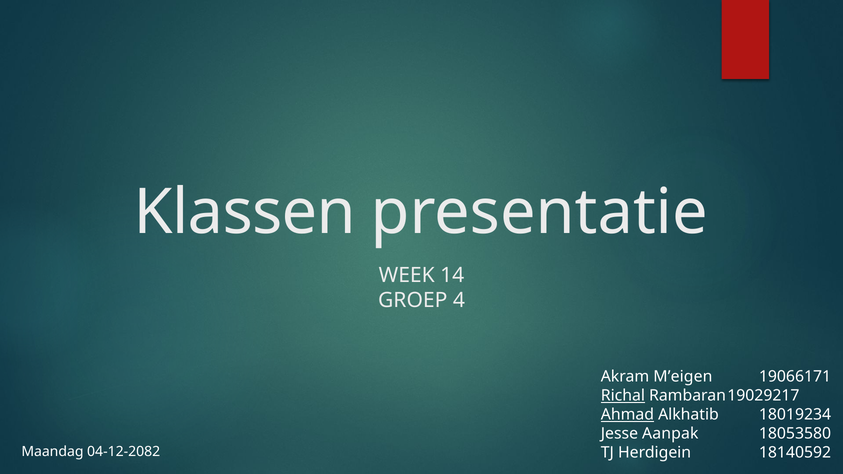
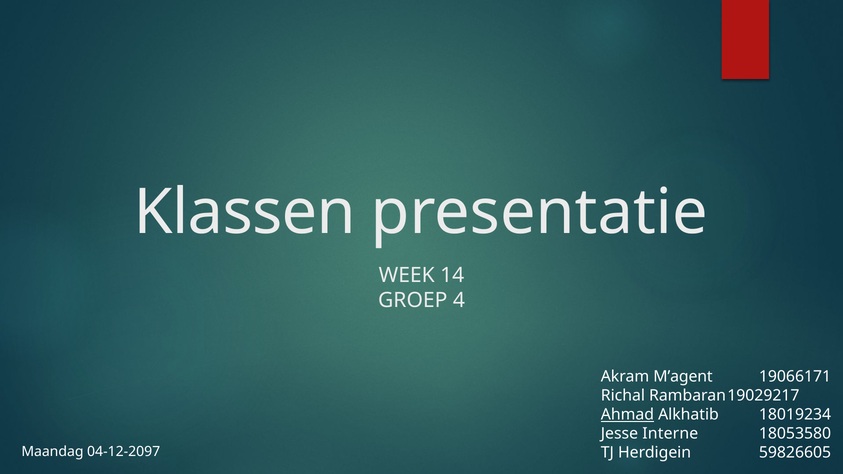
M’eigen: M’eigen -> M’agent (683, 377)
Richal underline: present -> none (623, 396)
Aanpak: Aanpak -> Interne (670, 434)
04-12-2082: 04-12-2082 -> 04-12-2097 (124, 452)
18140592: 18140592 -> 59826605 (795, 453)
